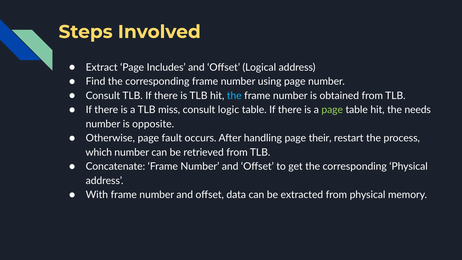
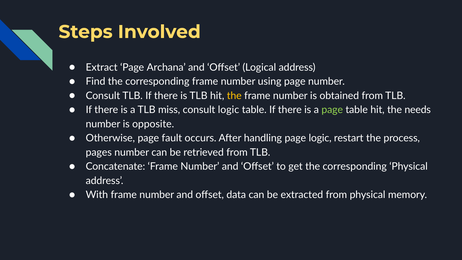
Includes: Includes -> Archana (166, 67)
the colour: light blue -> yellow (234, 96)
page their: their -> logic (320, 138)
which: which -> pages (99, 152)
